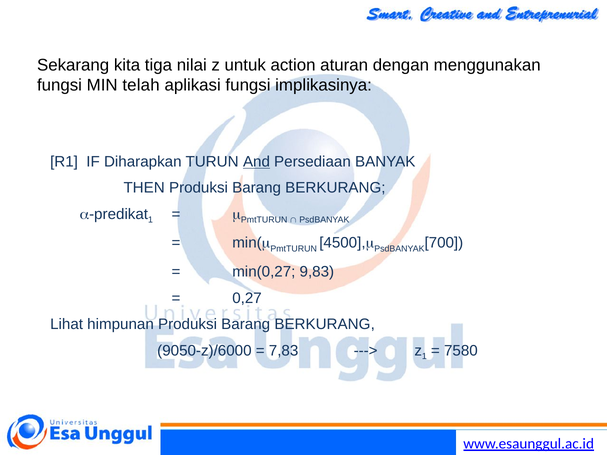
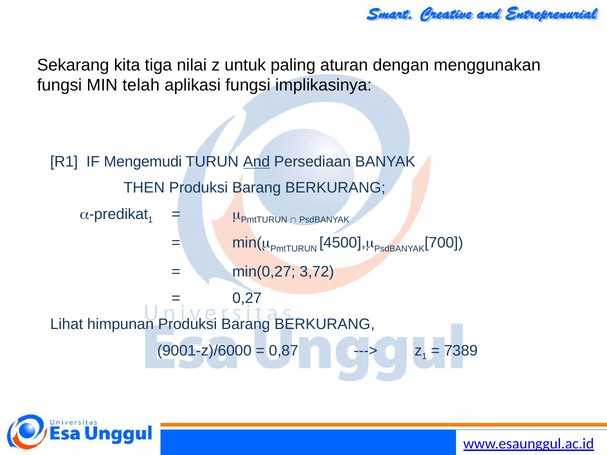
action: action -> paling (293, 65)
Diharapkan: Diharapkan -> Mengemudi (143, 162)
9,83: 9,83 -> 3,72 (317, 272)
9050-z)/6000: 9050-z)/6000 -> 9001-z)/6000 (204, 351)
7,83: 7,83 -> 0,87 (284, 351)
7580: 7580 -> 7389 (461, 351)
